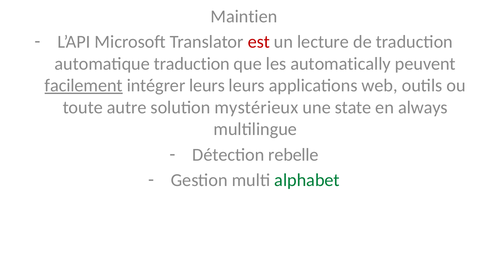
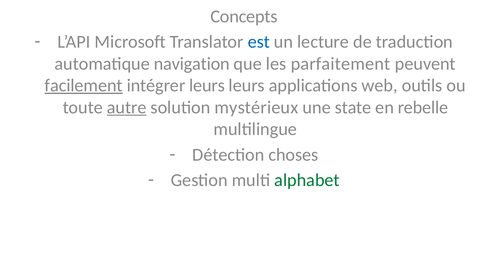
Maintien: Maintien -> Concepts (244, 16)
est colour: red -> blue (259, 42)
automatique traduction: traduction -> navigation (192, 64)
automatically: automatically -> parfaitement (340, 64)
autre underline: none -> present (127, 108)
always: always -> rebelle (423, 108)
rebelle: rebelle -> choses (293, 155)
